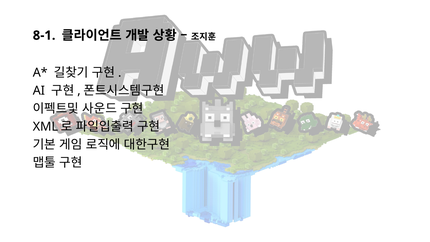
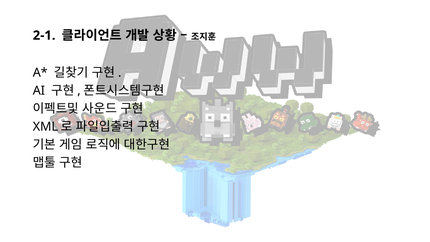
8-1: 8-1 -> 2-1 (44, 35)
